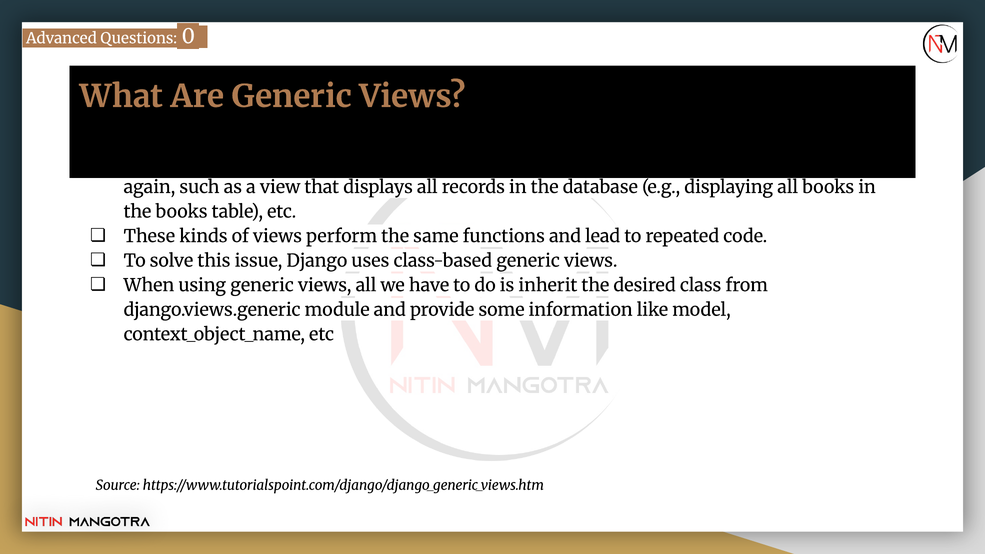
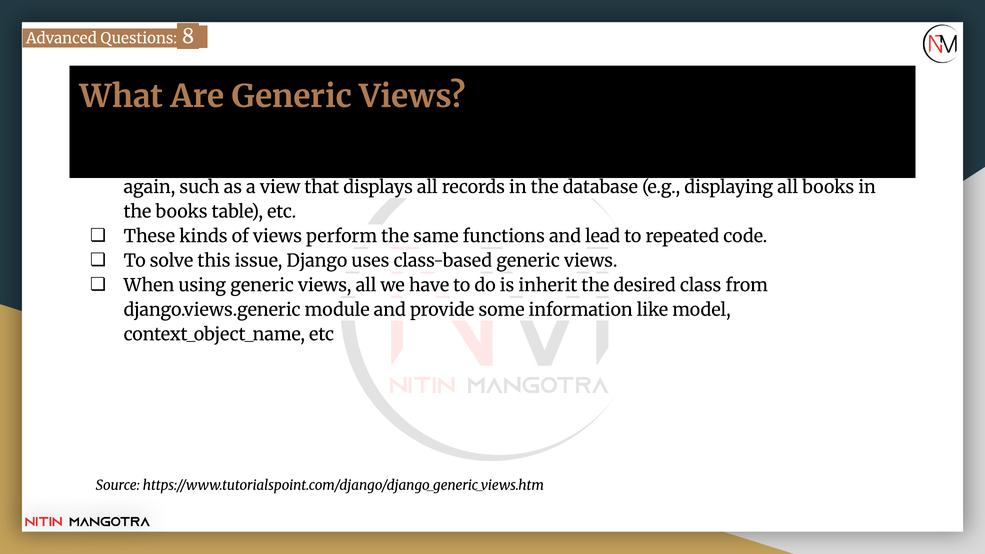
0: 0 -> 8 (188, 37)
